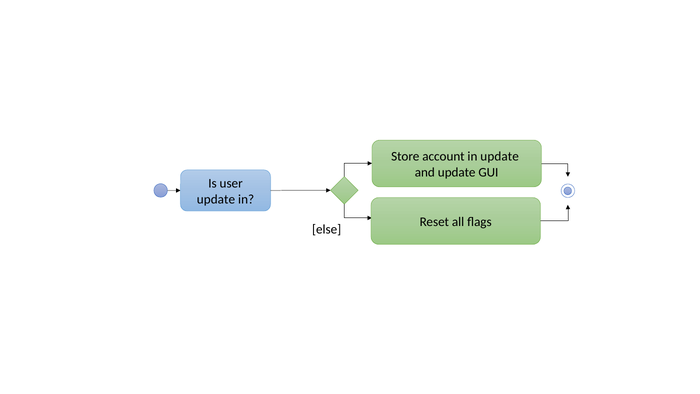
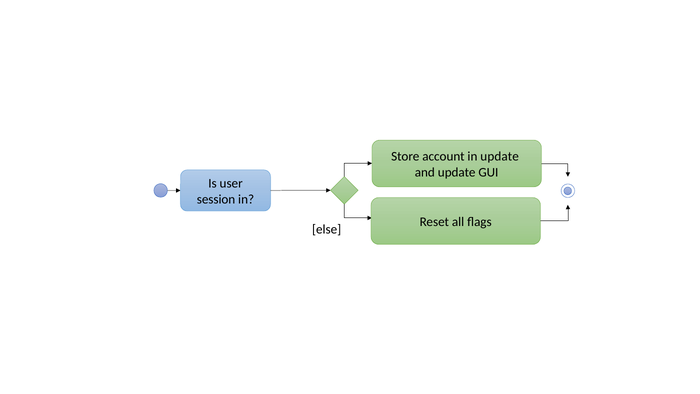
update: update -> session (216, 199)
